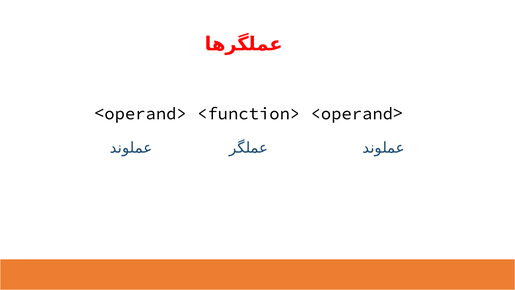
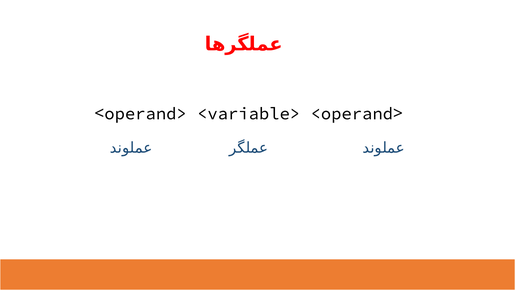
<function>: <function> -> <variable> (249, 113)
